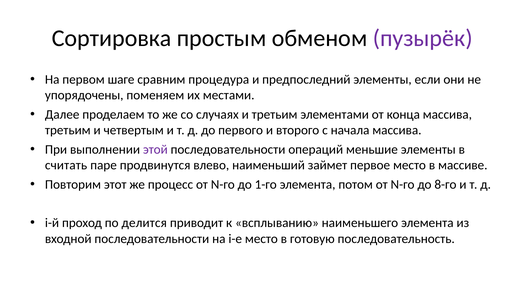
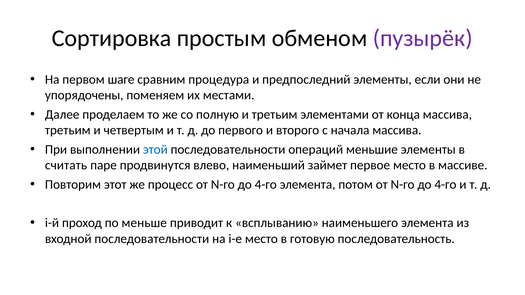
случаях: случаях -> полную (217, 115)
этой colour: purple -> blue (155, 150)
1-го: 1-го -> 4-го (266, 185)
8-го: 8-го -> 4-го (445, 185)
делится: делится -> меньше (144, 223)
